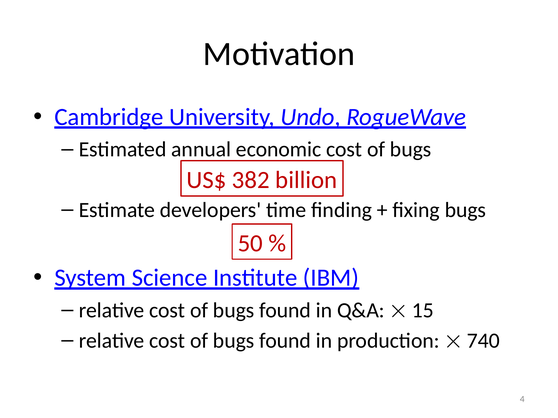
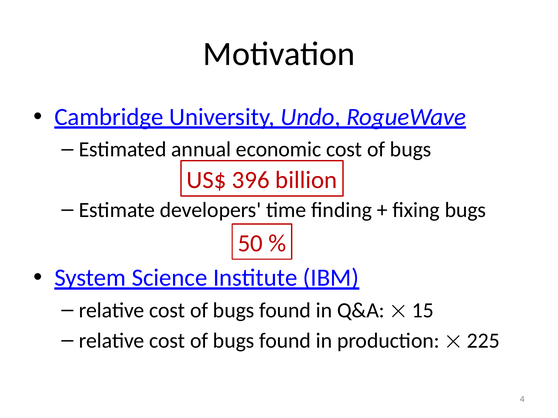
382: 382 -> 396 (251, 180)
740: 740 -> 225 (483, 341)
